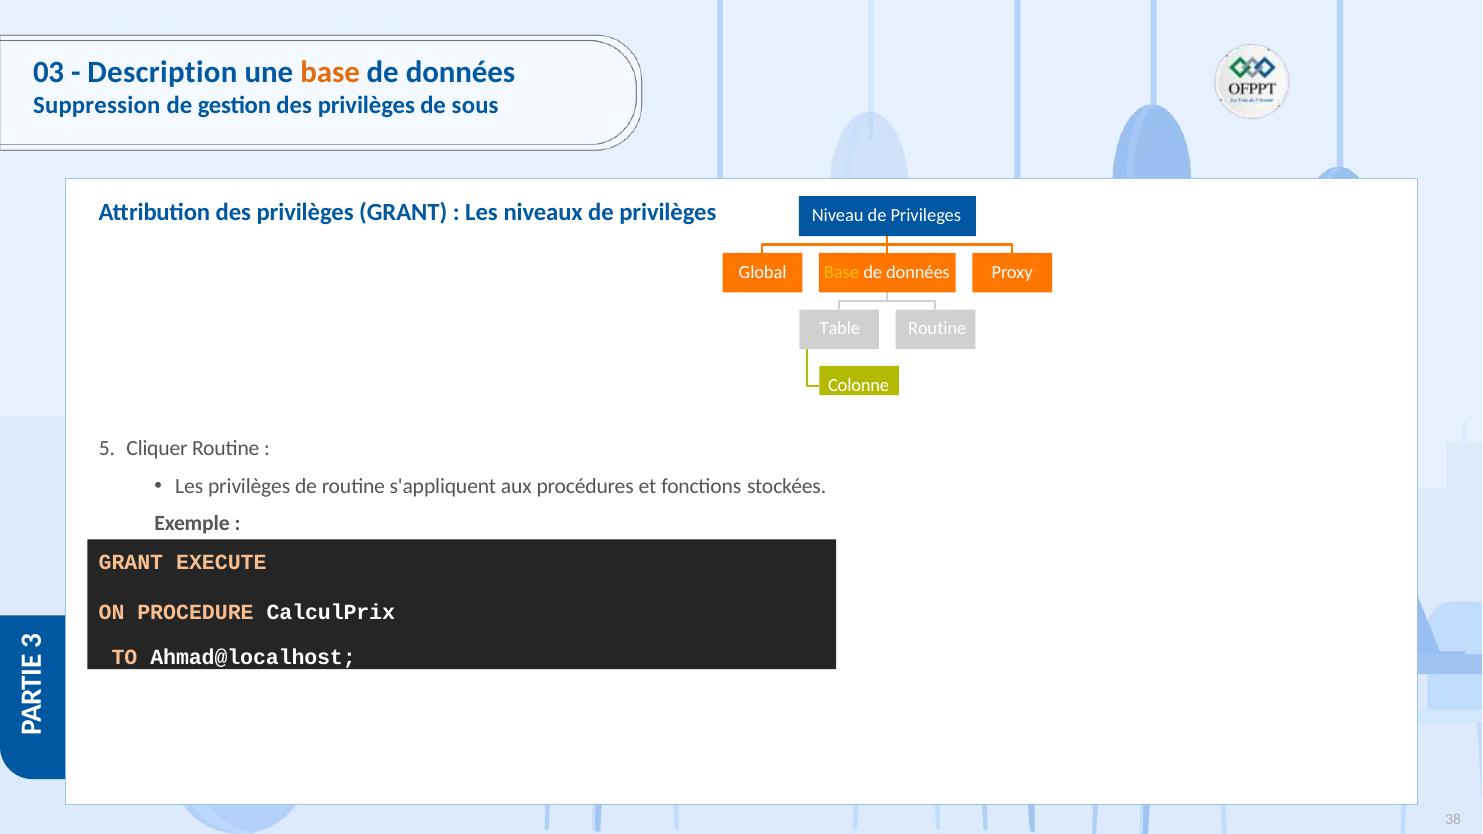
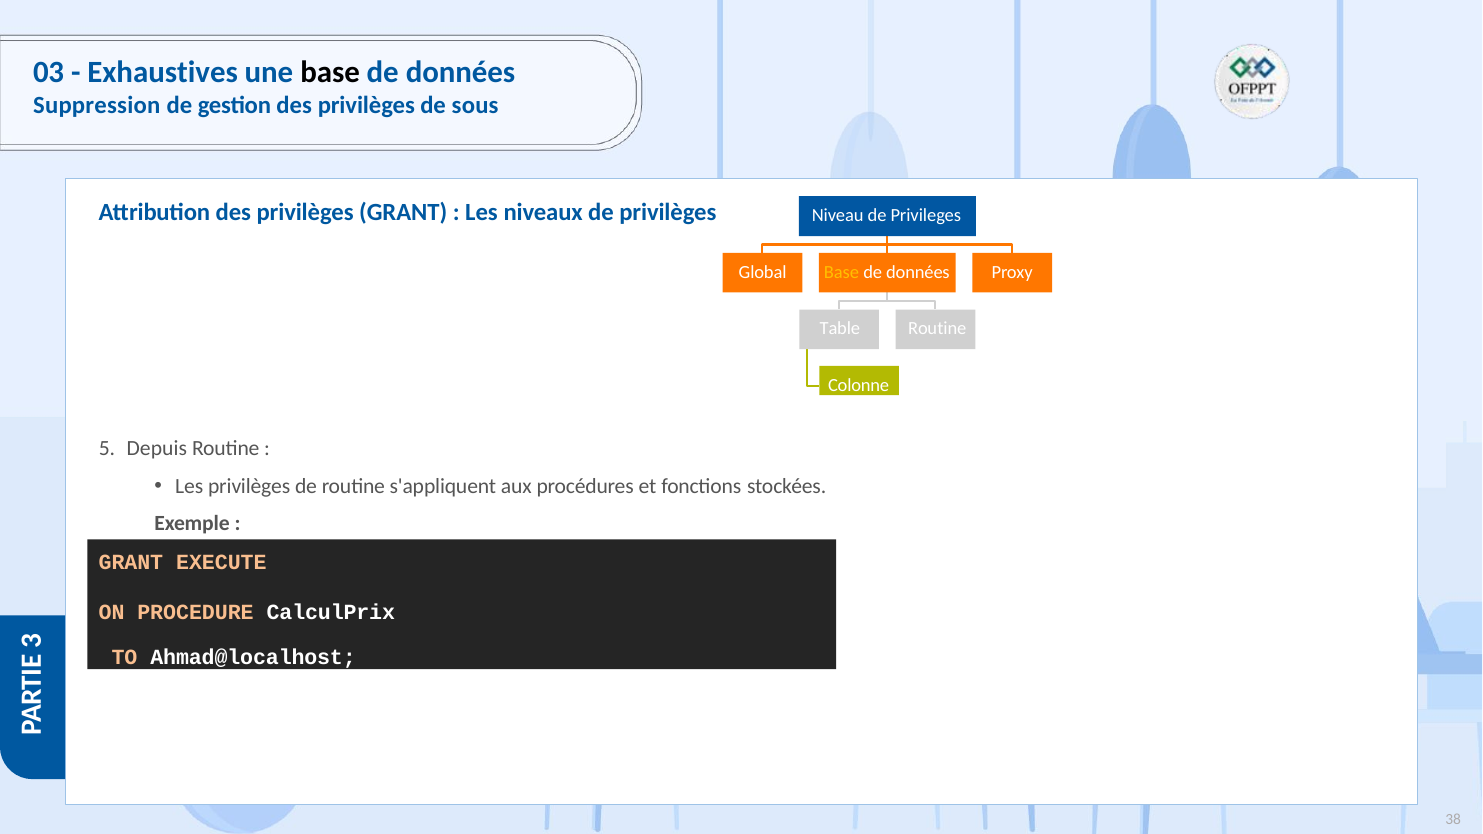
Description: Description -> Exhaustives (163, 72)
base colour: orange -> black (330, 72)
Cliquer: Cliquer -> Depuis (157, 449)
